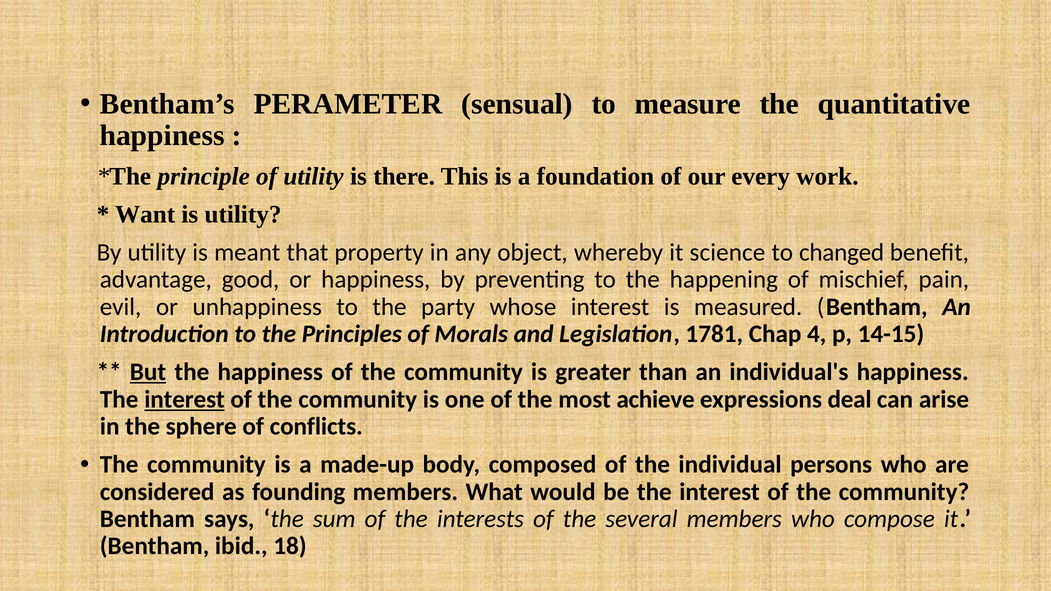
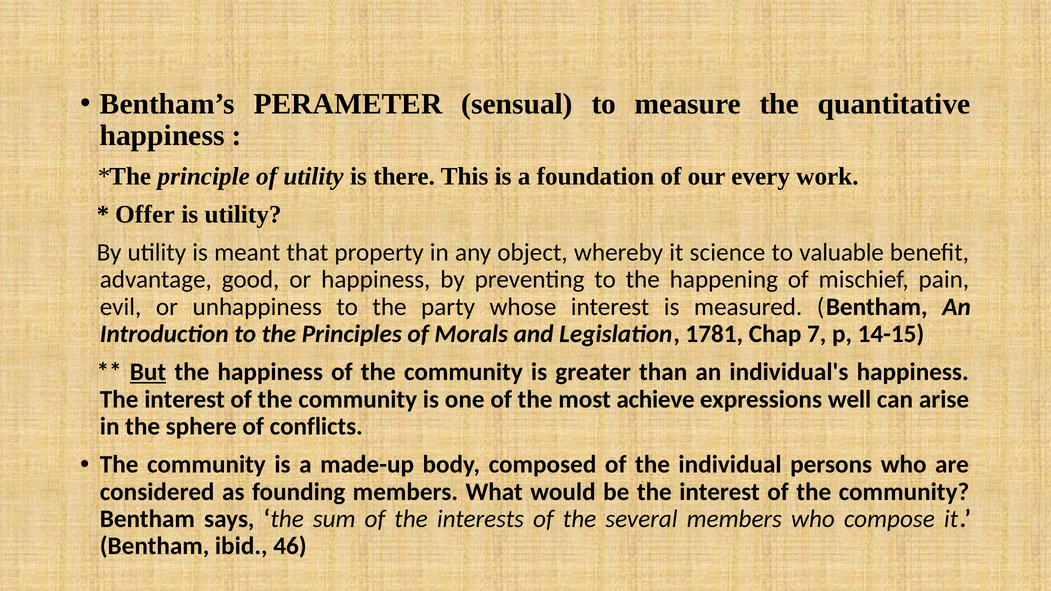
Want: Want -> Offer (145, 214)
changed: changed -> valuable (842, 253)
4: 4 -> 7 (817, 334)
interest underline: present -> none (184, 399)
deal: deal -> well (850, 399)
18: 18 -> 46 (290, 546)
